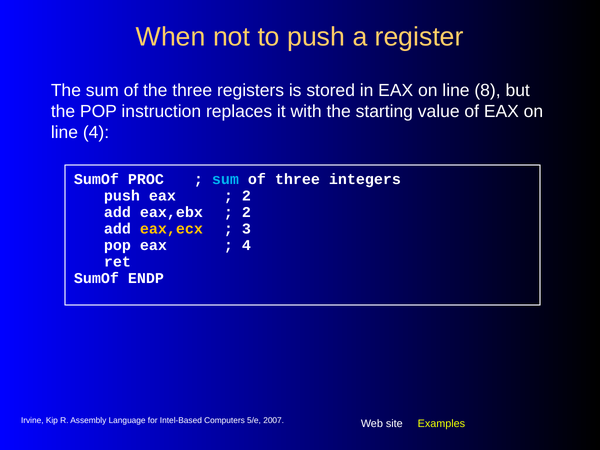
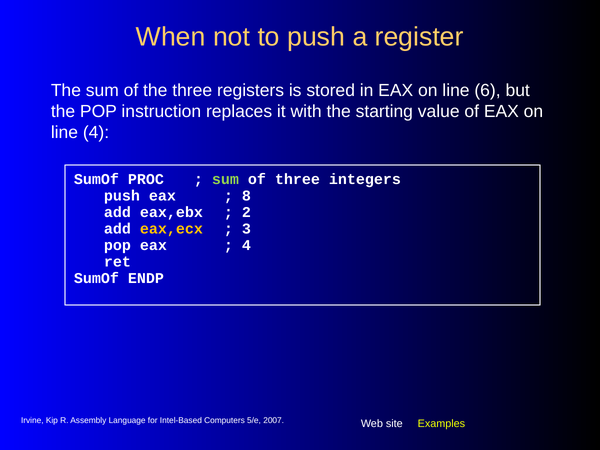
8: 8 -> 6 (488, 91)
sum colour: light blue -> light green (225, 179)
2: 2 -> 8 (246, 196)
